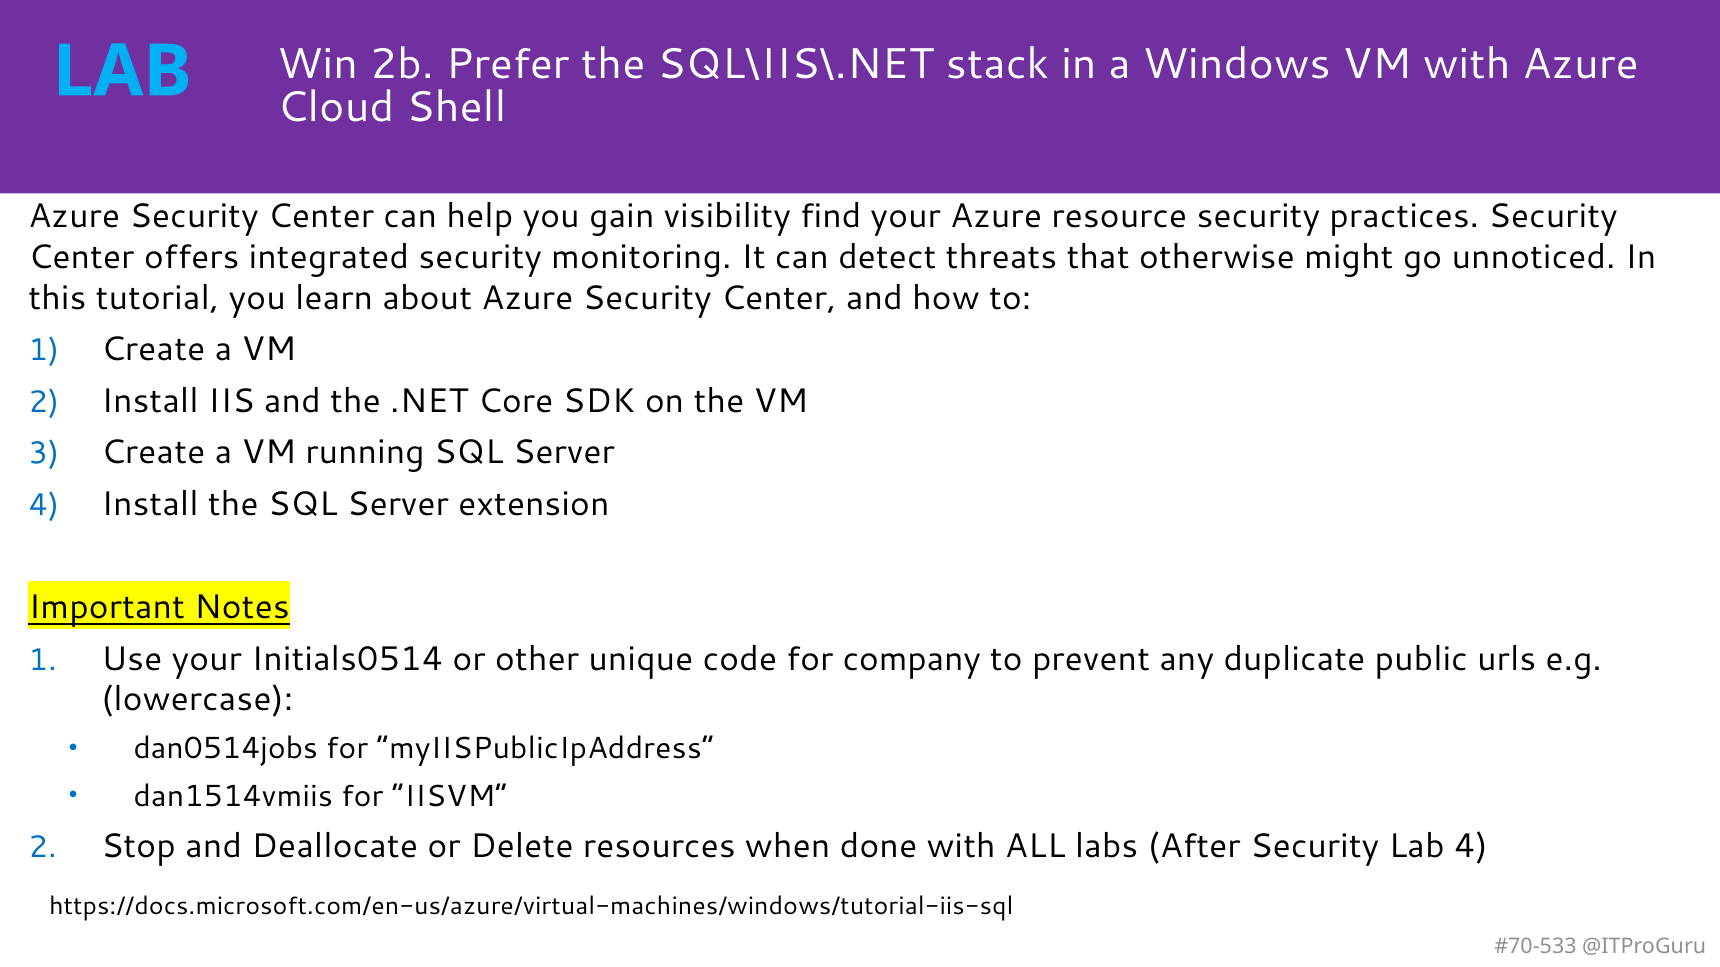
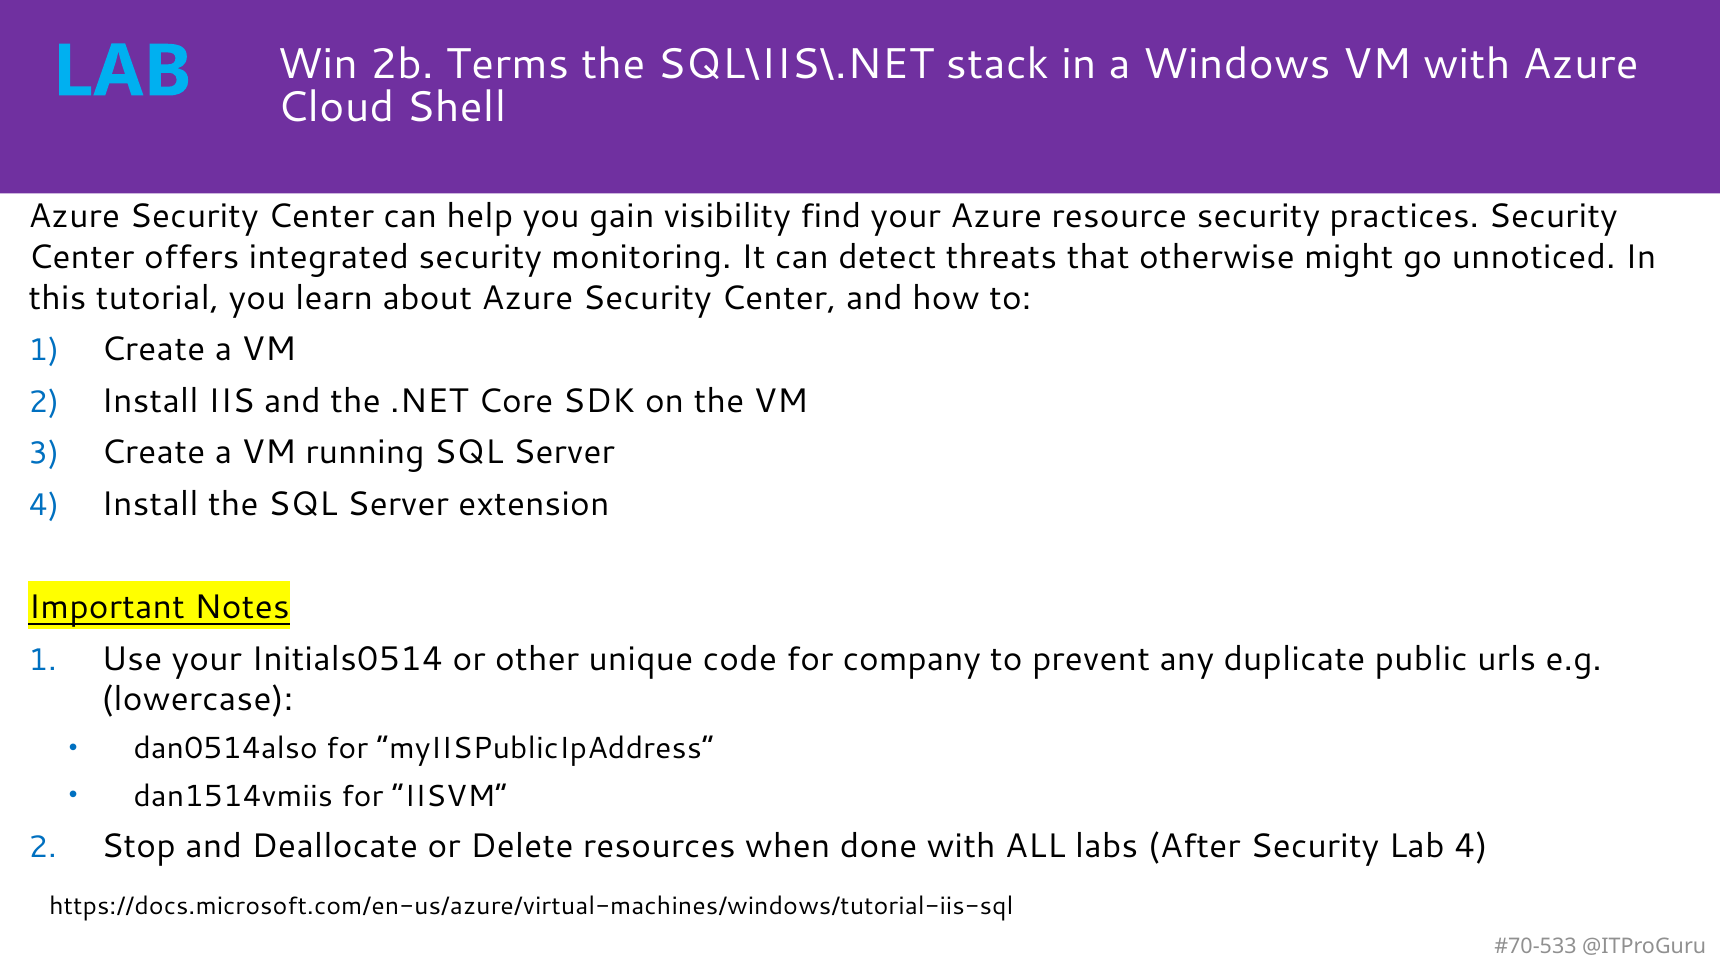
Prefer: Prefer -> Terms (507, 64)
dan0514jobs: dan0514jobs -> dan0514also (226, 749)
